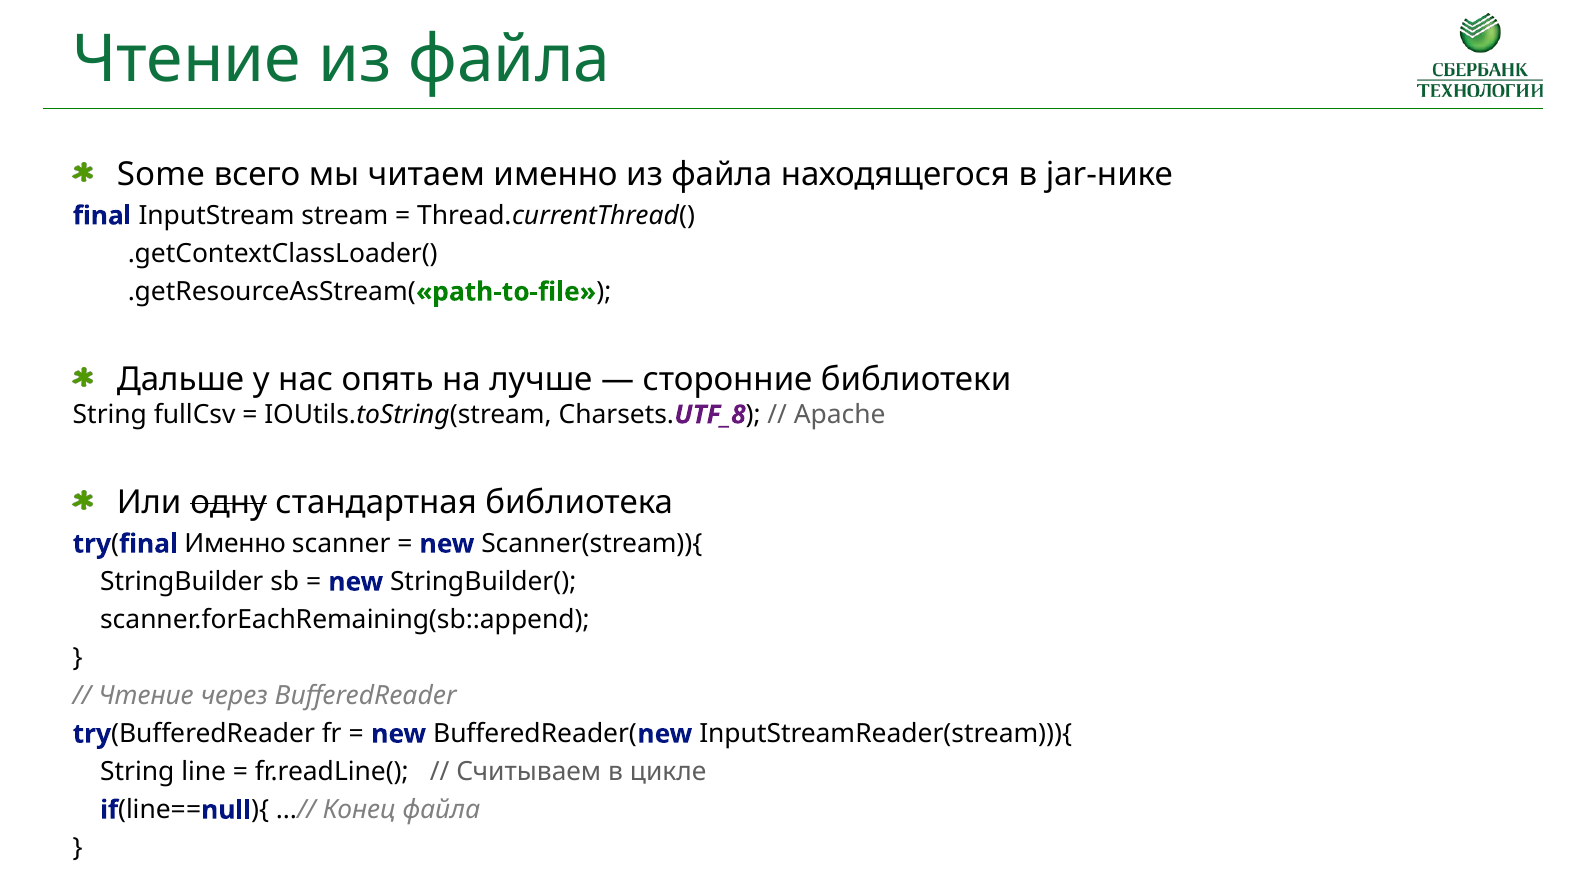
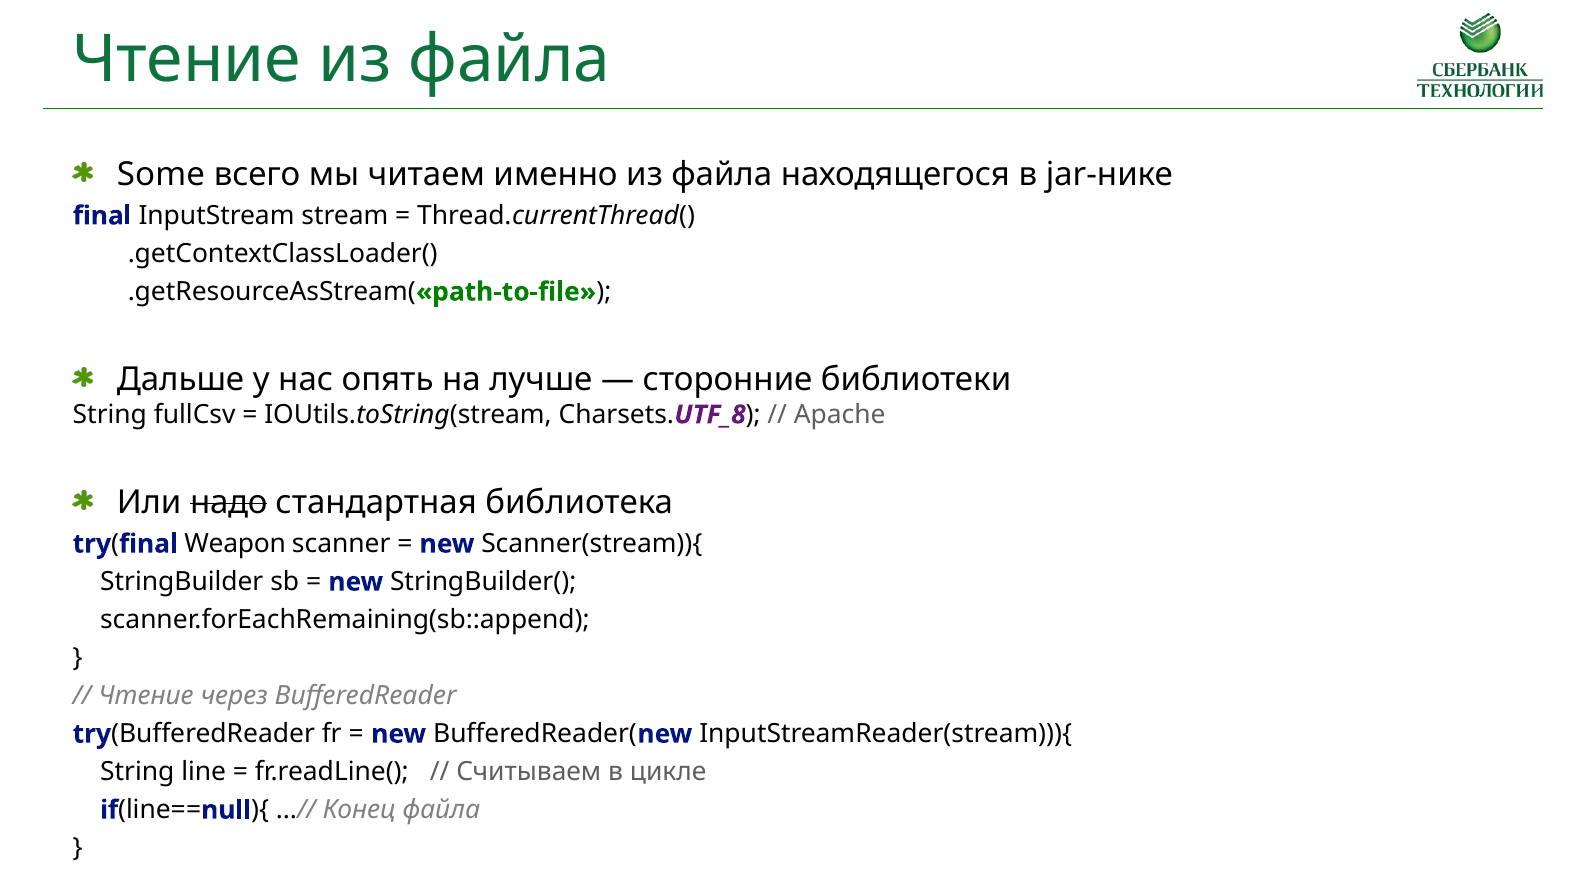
одну: одну -> надо (229, 502)
try(final Именно: Именно -> Weapon (235, 544)
